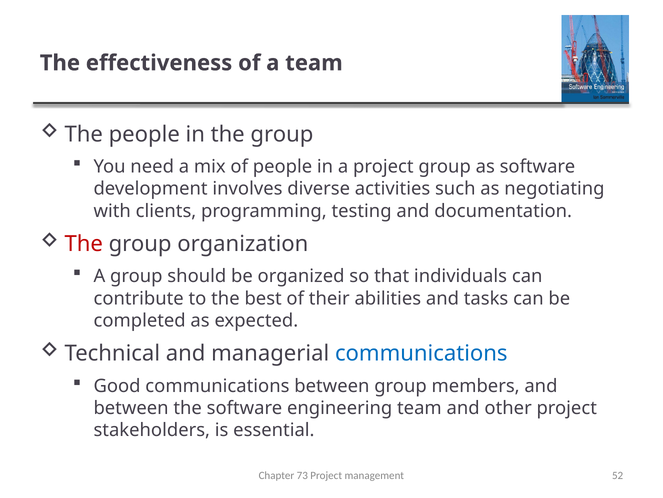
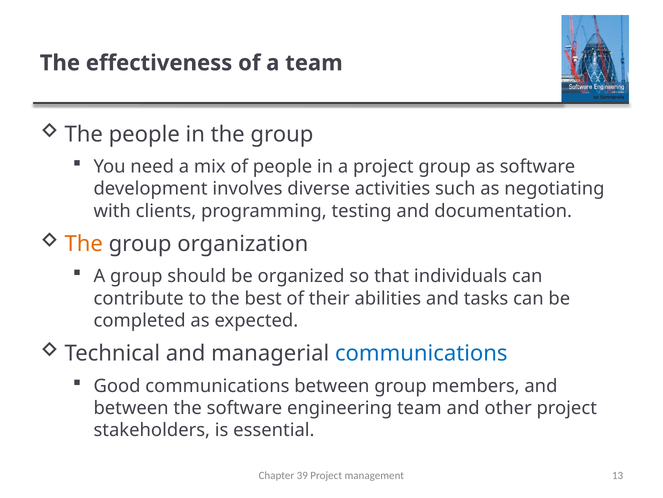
The colour: red -> orange (84, 244)
73: 73 -> 39 (302, 475)
52: 52 -> 13 (618, 475)
